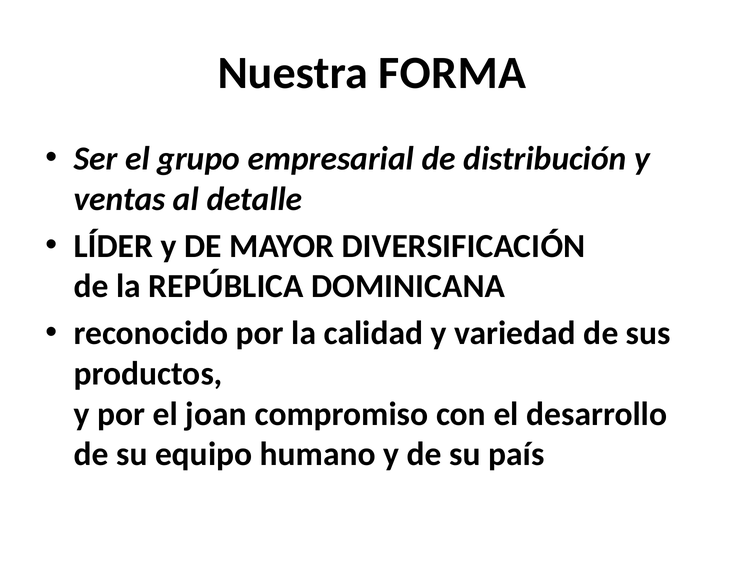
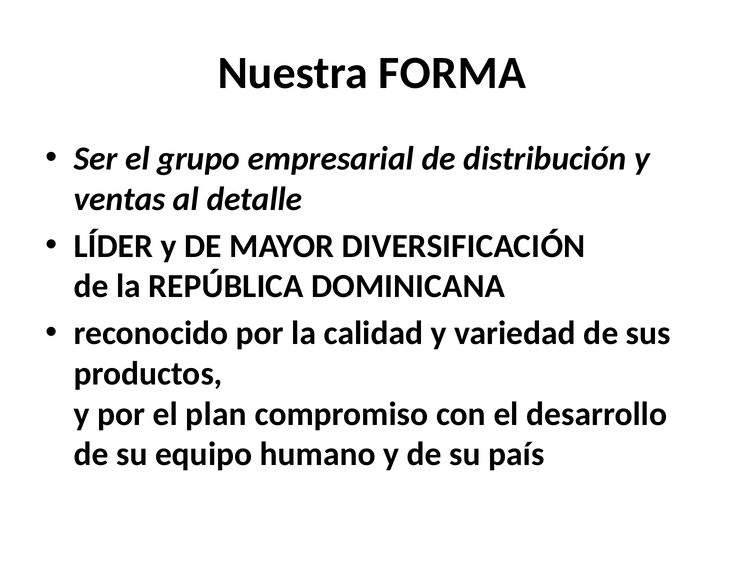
joan: joan -> plan (216, 413)
